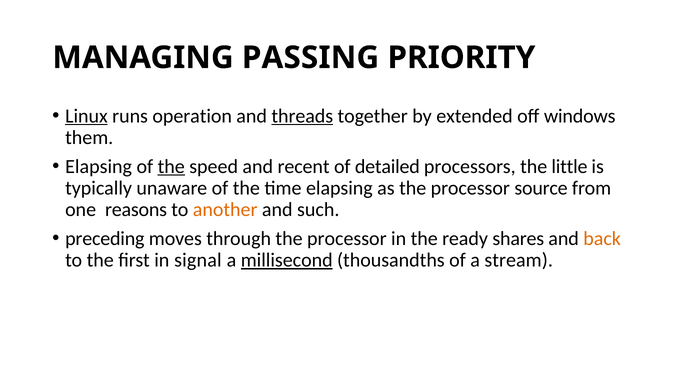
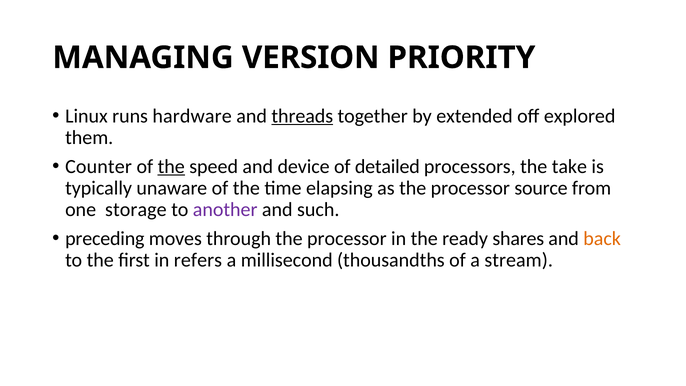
PASSING: PASSING -> VERSION (311, 58)
Linux underline: present -> none (86, 116)
operation: operation -> hardware (192, 116)
windows: windows -> explored (580, 116)
Elapsing: Elapsing -> Counter (99, 166)
recent: recent -> device (304, 166)
little: little -> take (569, 166)
reasons: reasons -> storage (136, 210)
another colour: orange -> purple (225, 210)
signal: signal -> refers (198, 260)
millisecond underline: present -> none (287, 260)
